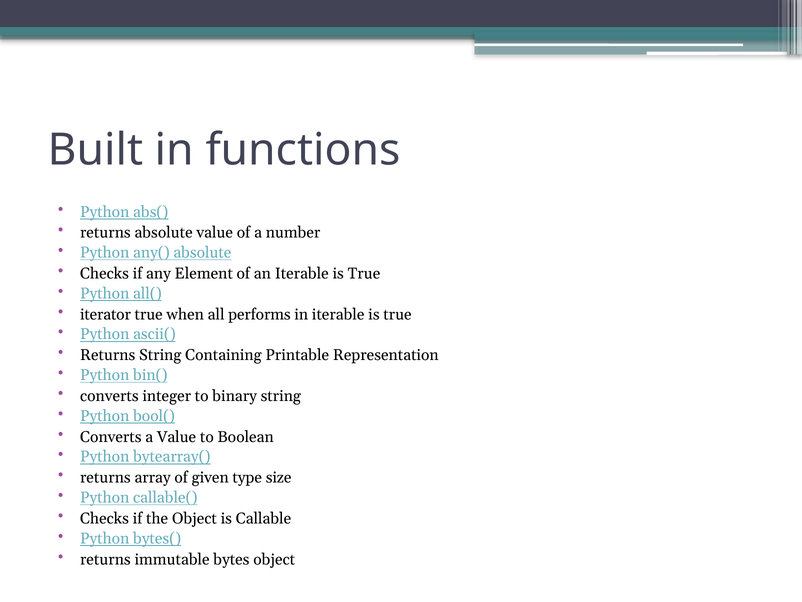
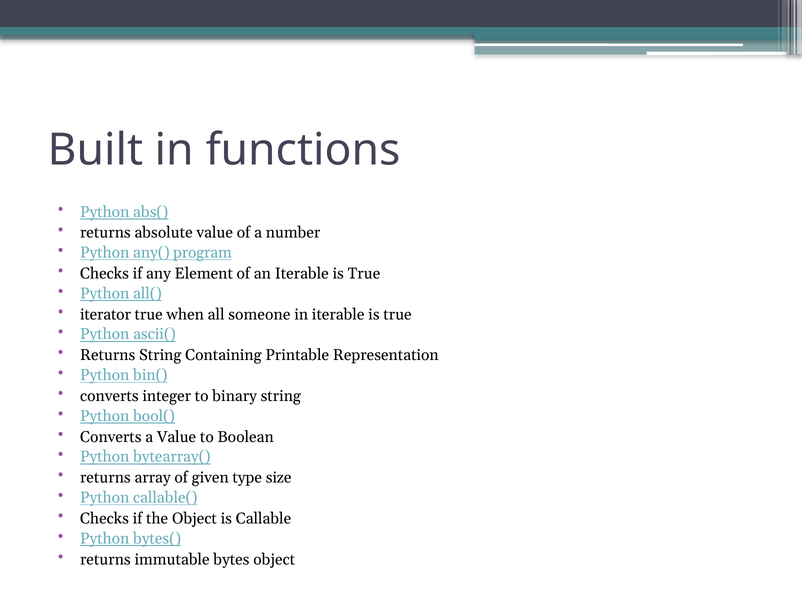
any( absolute: absolute -> program (202, 252)
performs: performs -> someone (259, 314)
